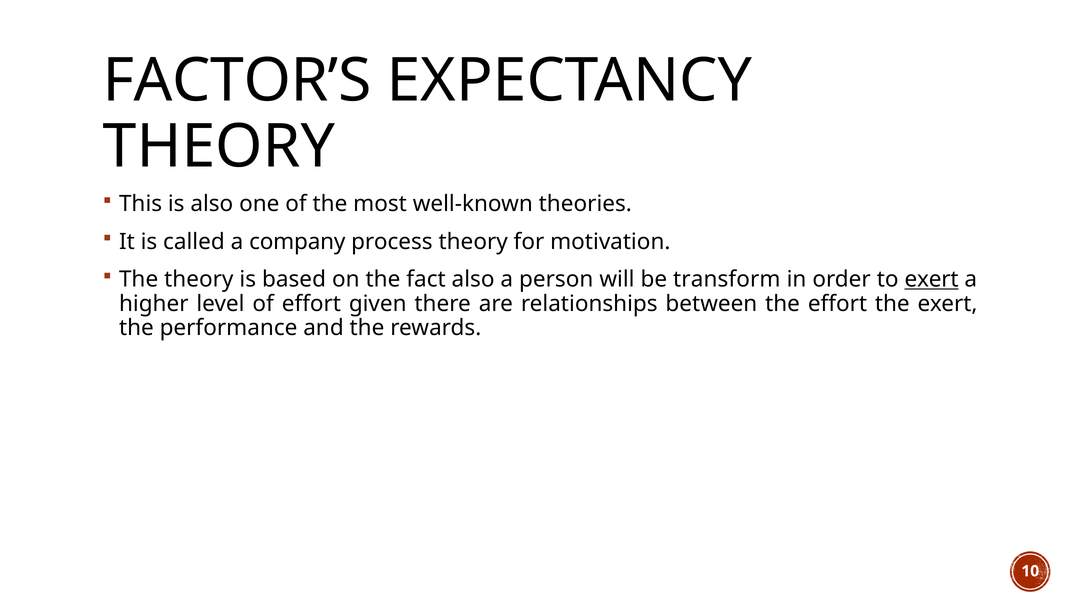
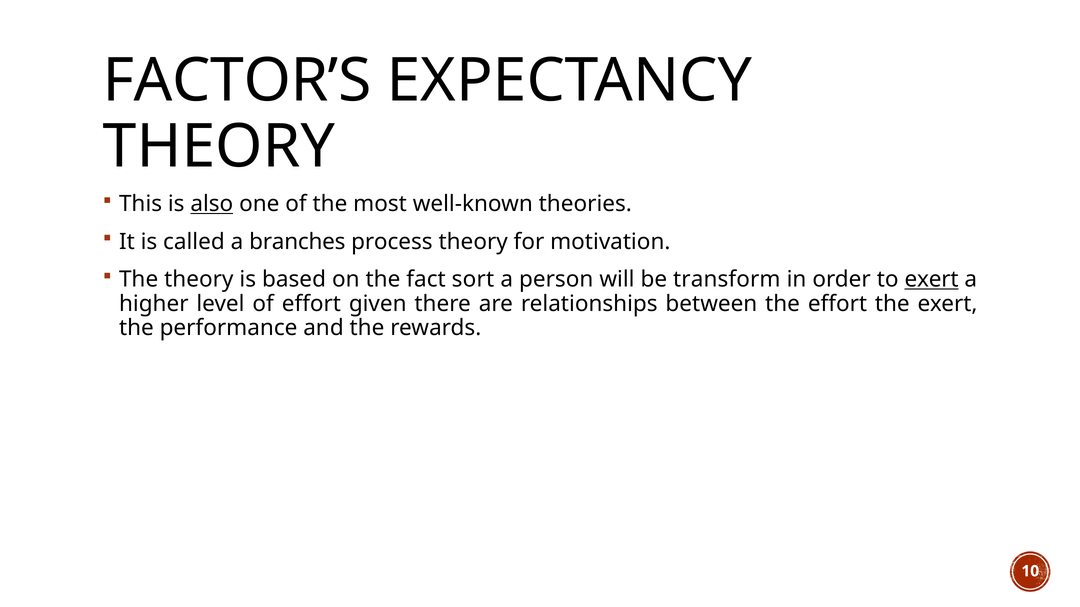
also underline: none -> present (212, 204)
company: company -> branches (297, 242)
fact also: also -> sort (473, 280)
